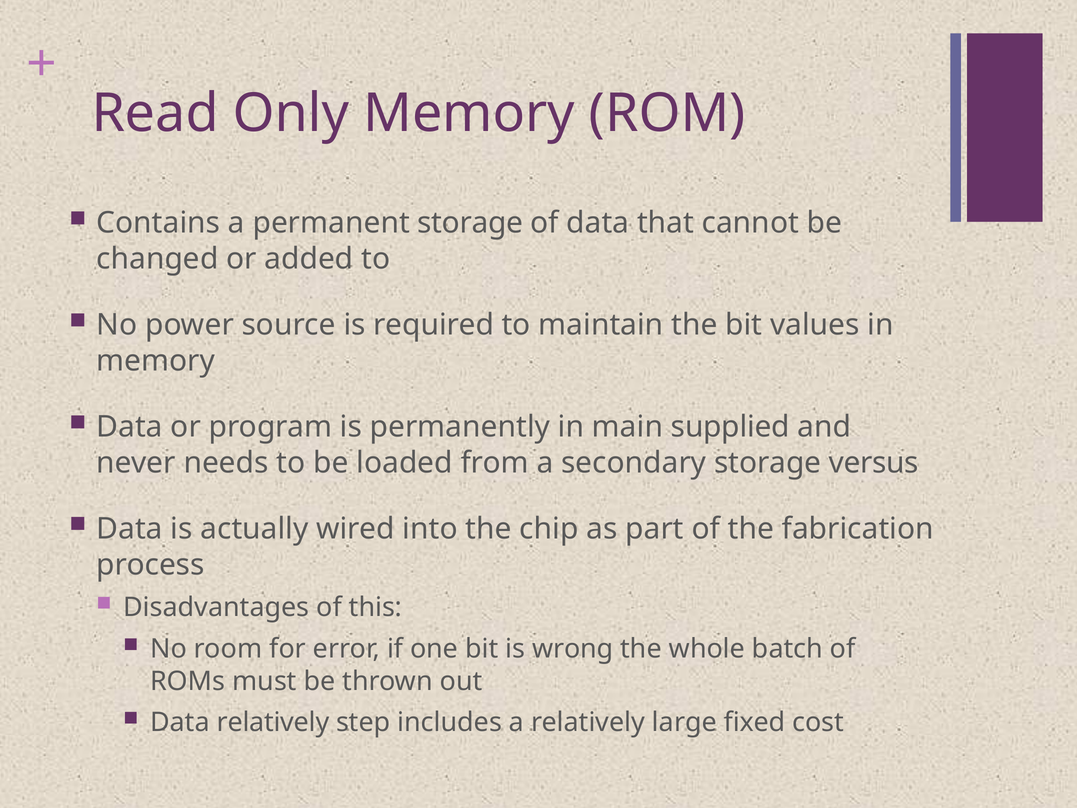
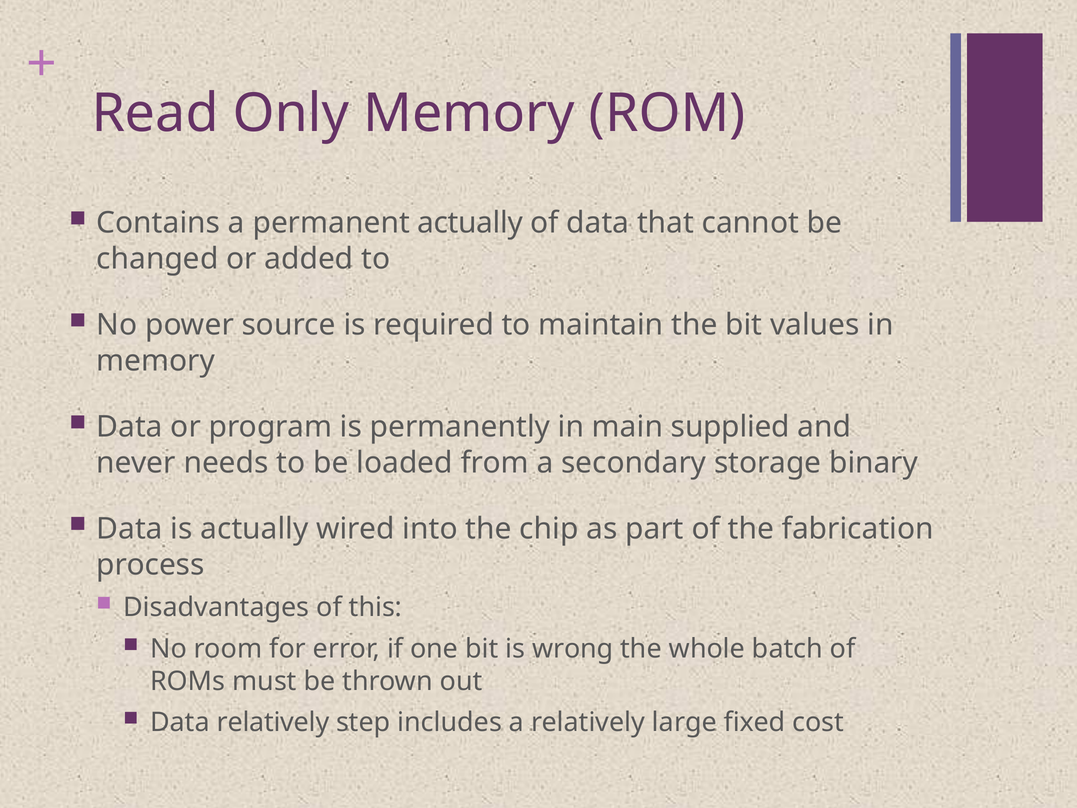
permanent storage: storage -> actually (470, 223)
versus: versus -> binary (874, 463)
